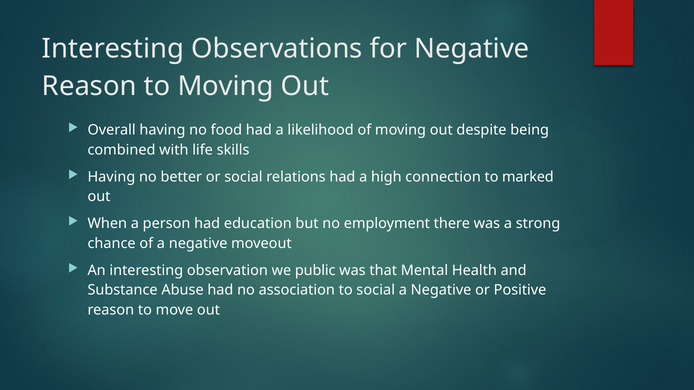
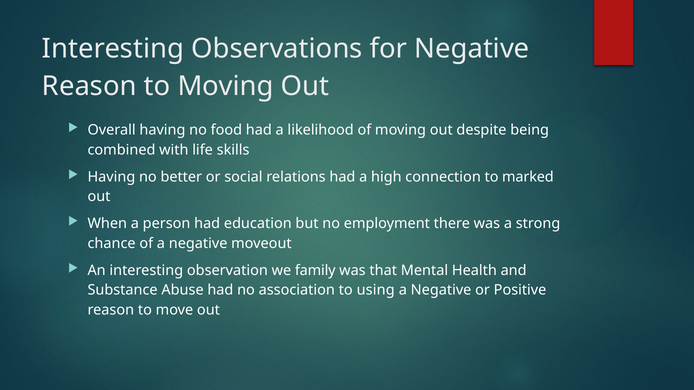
public: public -> family (315, 271)
to social: social -> using (376, 290)
